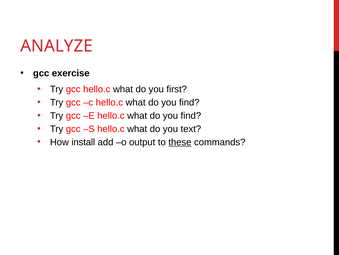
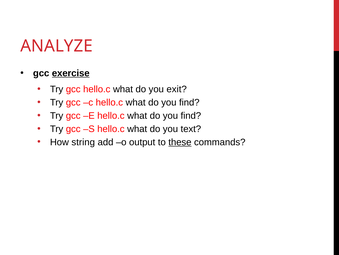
exercise underline: none -> present (71, 73)
first: first -> exit (177, 89)
install: install -> string (83, 142)
